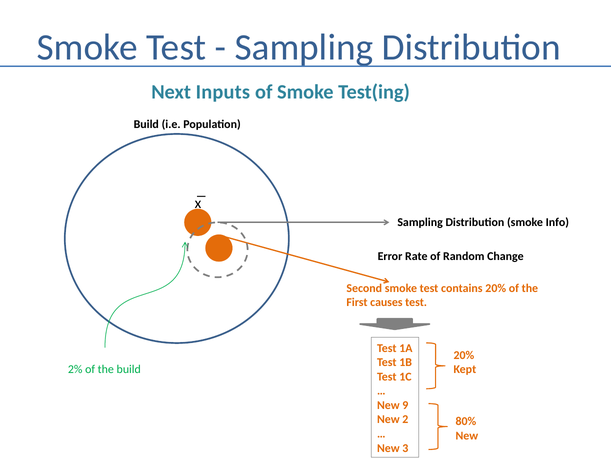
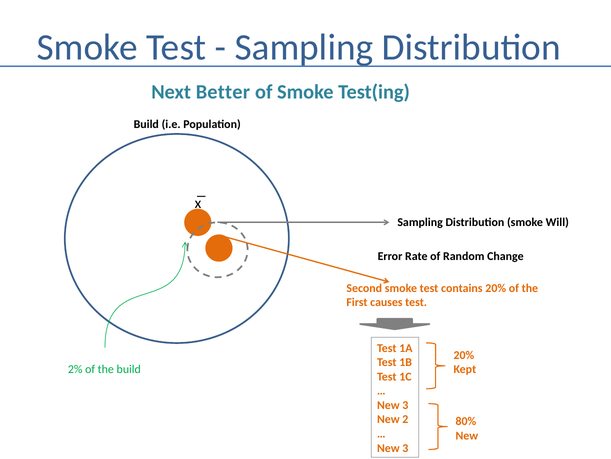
Inputs: Inputs -> Better (223, 92)
Info: Info -> Will (557, 222)
9: 9 -> 3 (405, 405)
